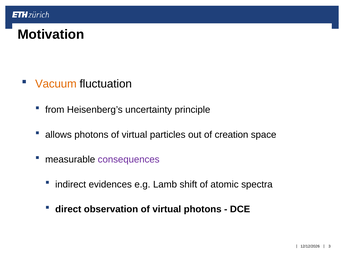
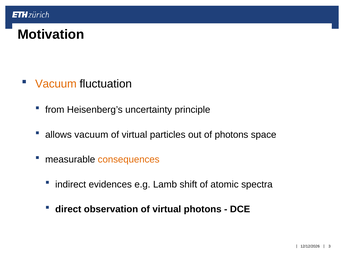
allows photons: photons -> vacuum (91, 135)
of creation: creation -> photons (231, 135)
consequences colour: purple -> orange (129, 160)
